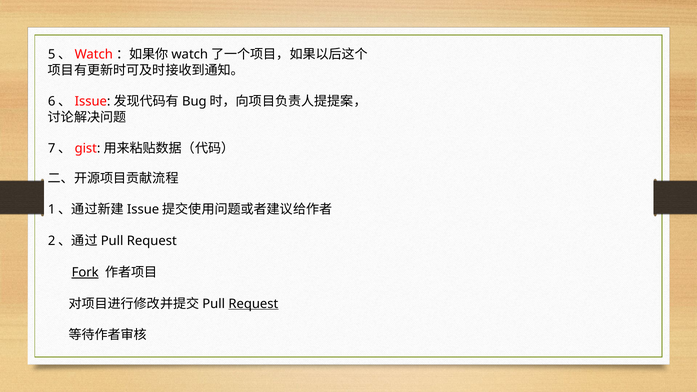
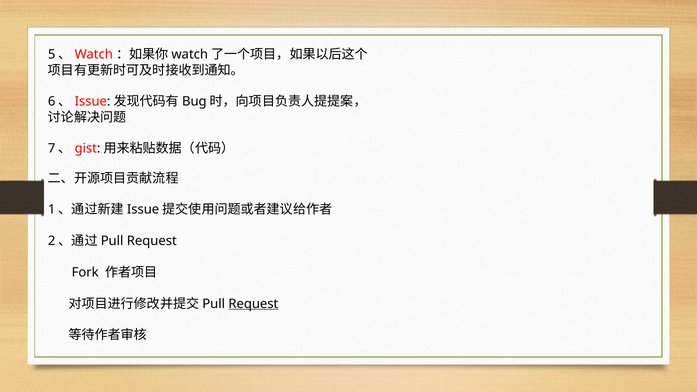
Fork underline: present -> none (85, 272)
